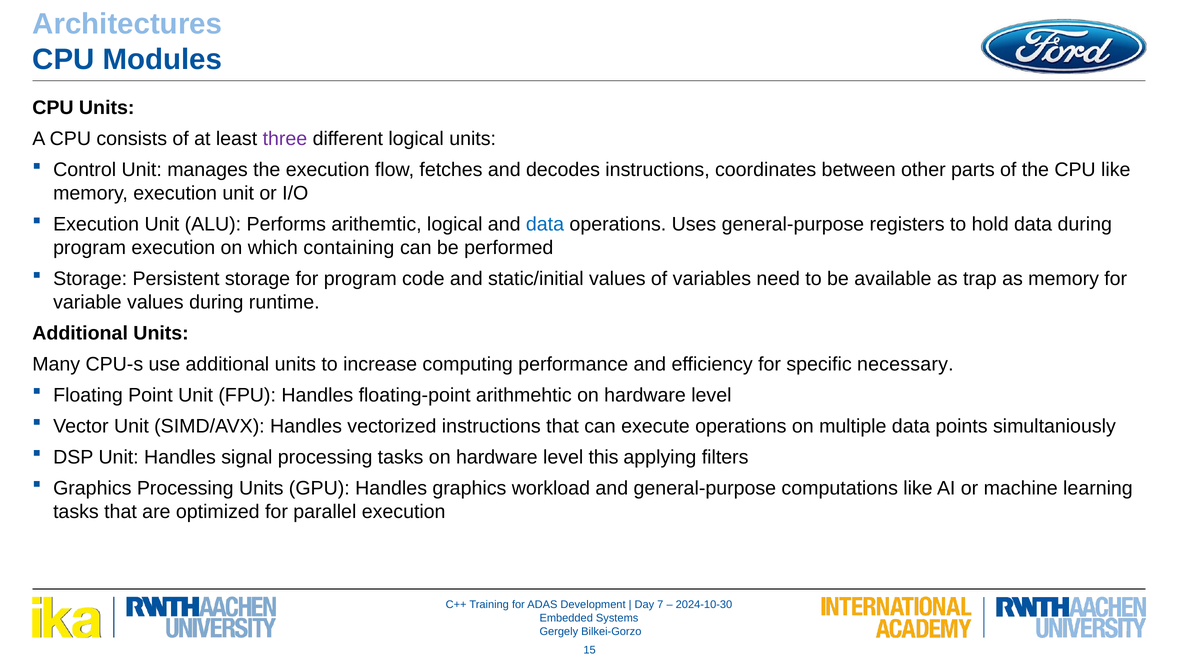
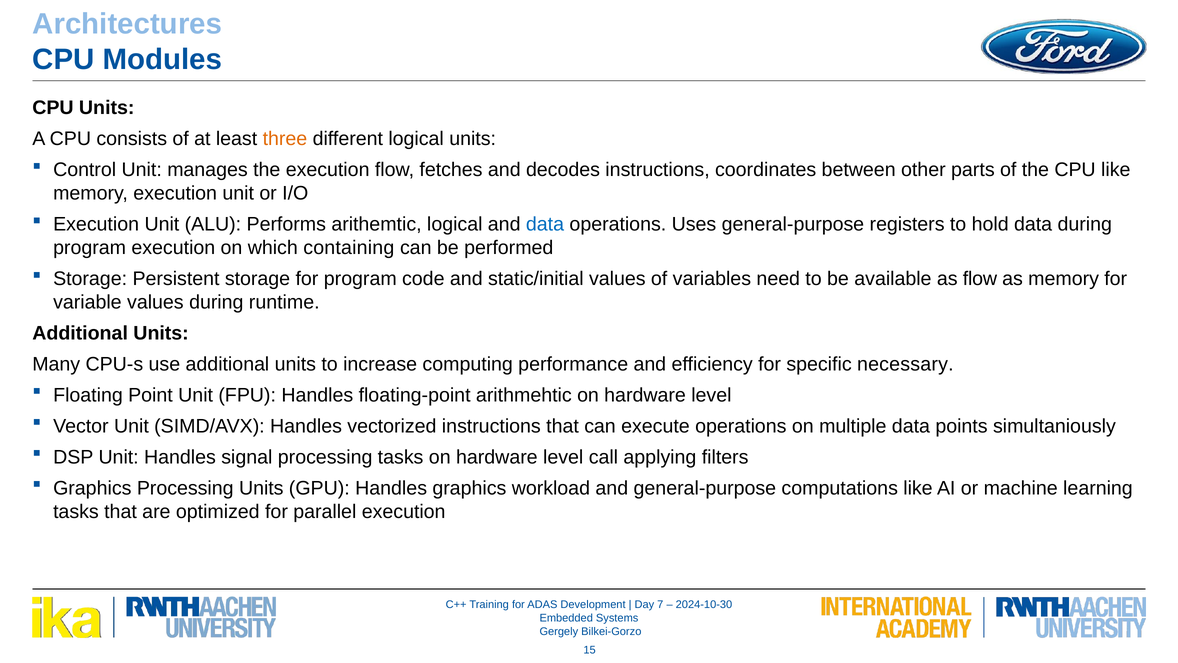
three colour: purple -> orange (285, 139)
as trap: trap -> flow (980, 279)
this: this -> call (603, 457)
